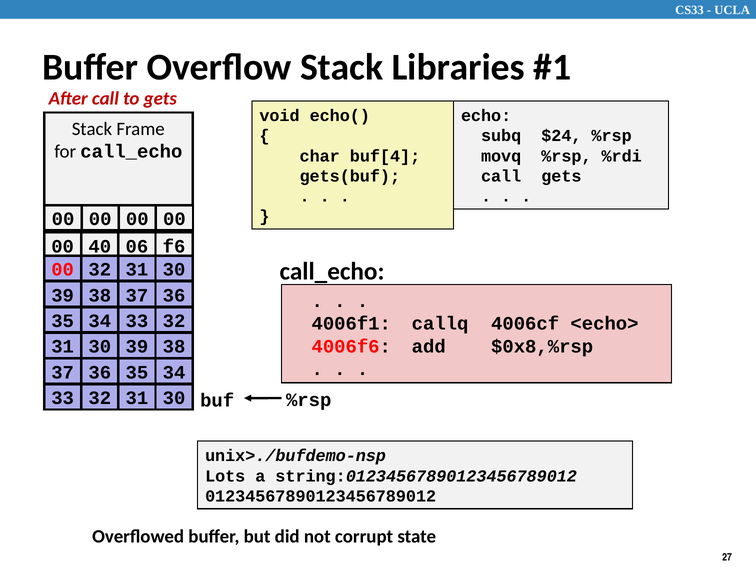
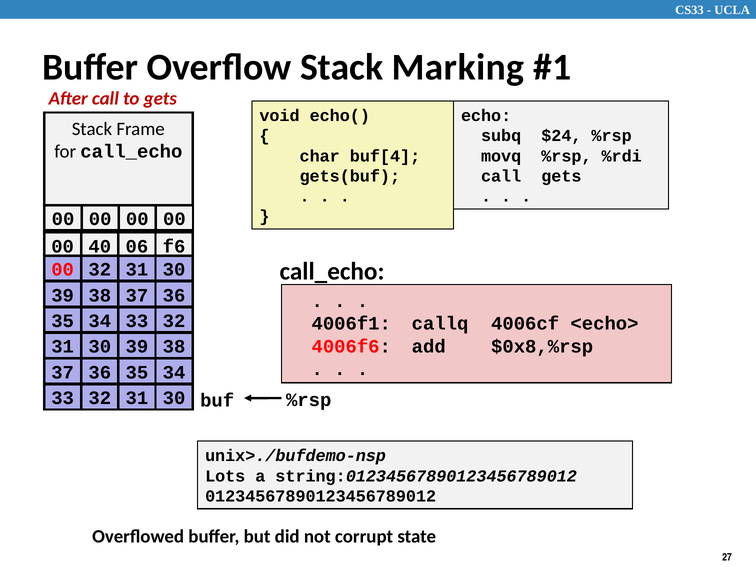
Libraries: Libraries -> Marking (458, 67)
